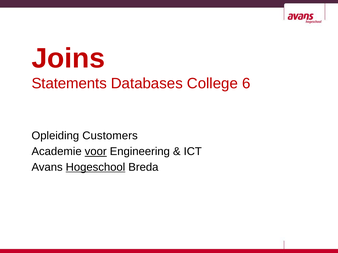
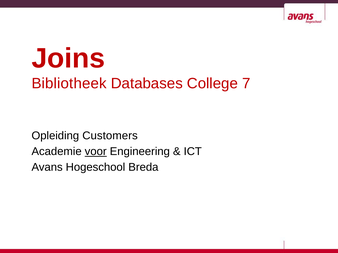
Statements: Statements -> Bibliotheek (69, 83)
6: 6 -> 7 (246, 83)
Hogeschool underline: present -> none (95, 168)
